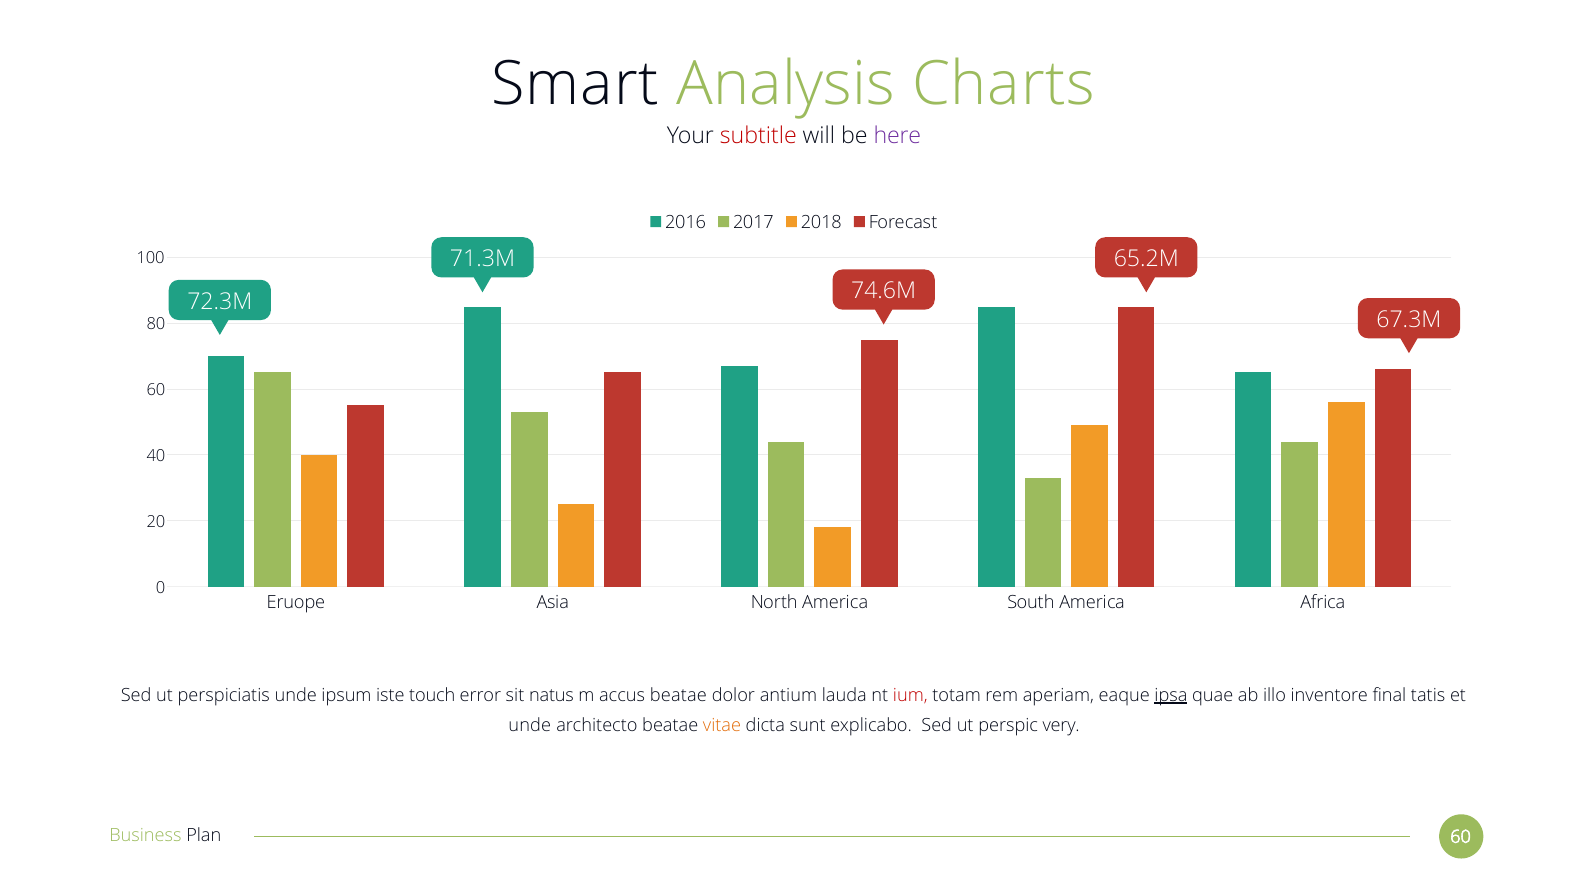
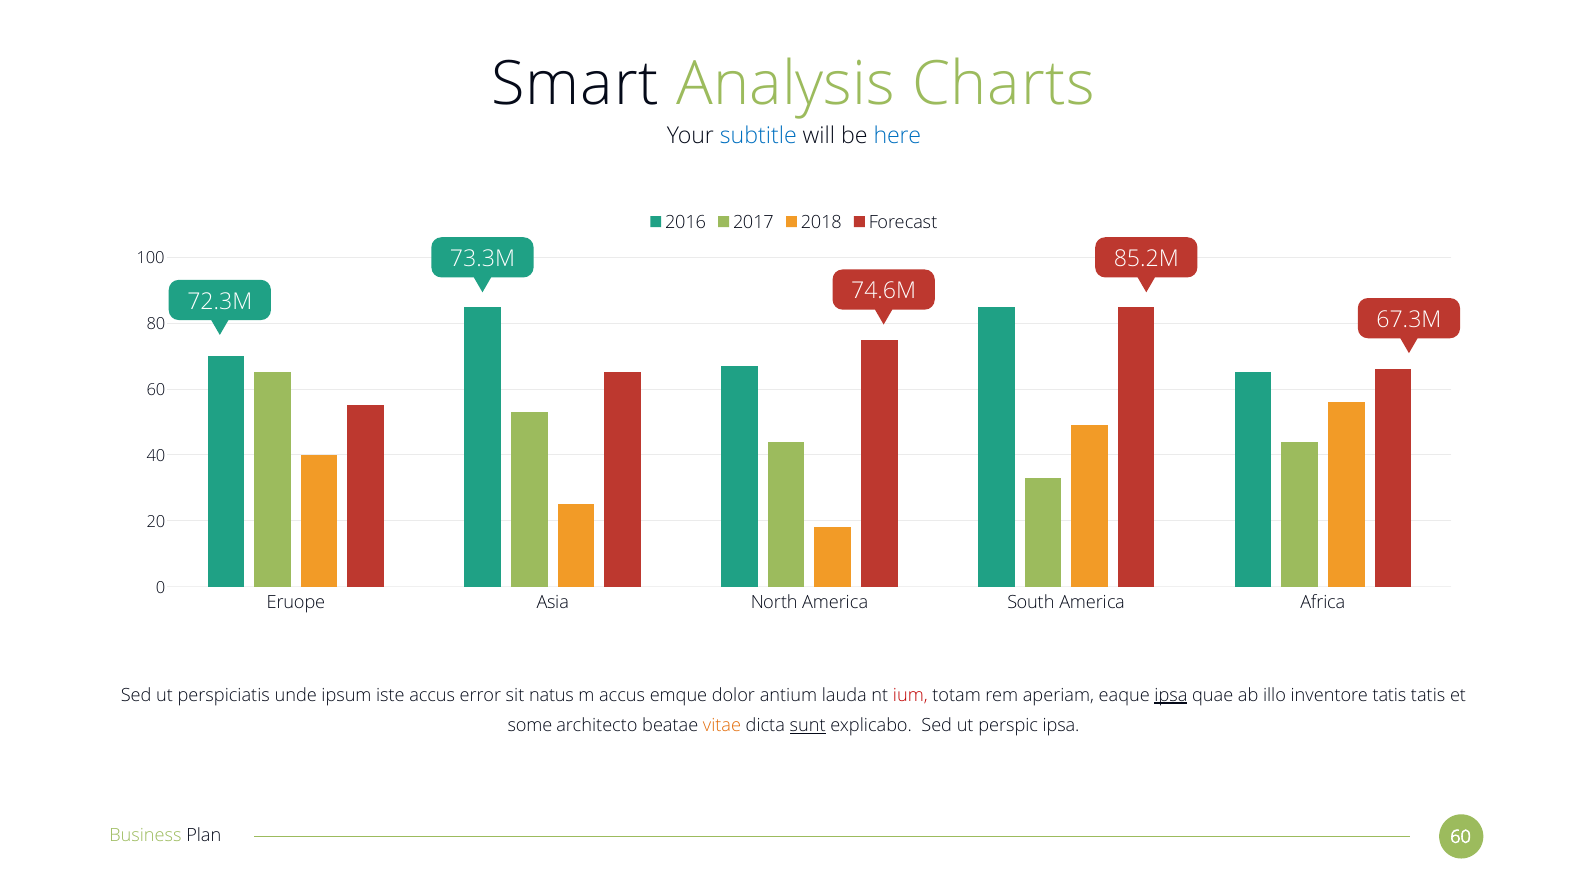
subtitle colour: red -> blue (758, 136)
here colour: purple -> blue (897, 136)
71.3M: 71.3M -> 73.3M (482, 259)
65.2M: 65.2M -> 85.2M (1146, 259)
iste touch: touch -> accus (432, 695)
accus beatae: beatae -> emque (678, 695)
inventore final: final -> tatis (1389, 695)
unde: unde -> some (530, 726)
sunt underline: none -> present (808, 726)
perspic very: very -> ipsa (1061, 726)
